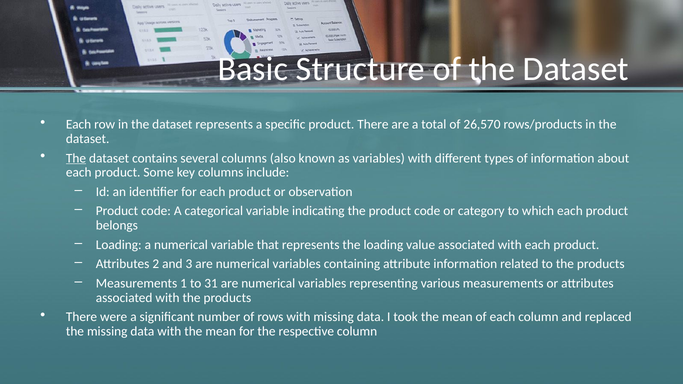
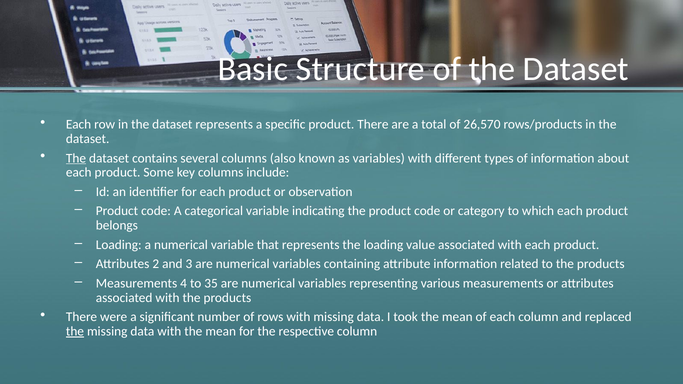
1: 1 -> 4 (184, 283)
31: 31 -> 35 (211, 283)
the underline: none -> present (75, 331)
